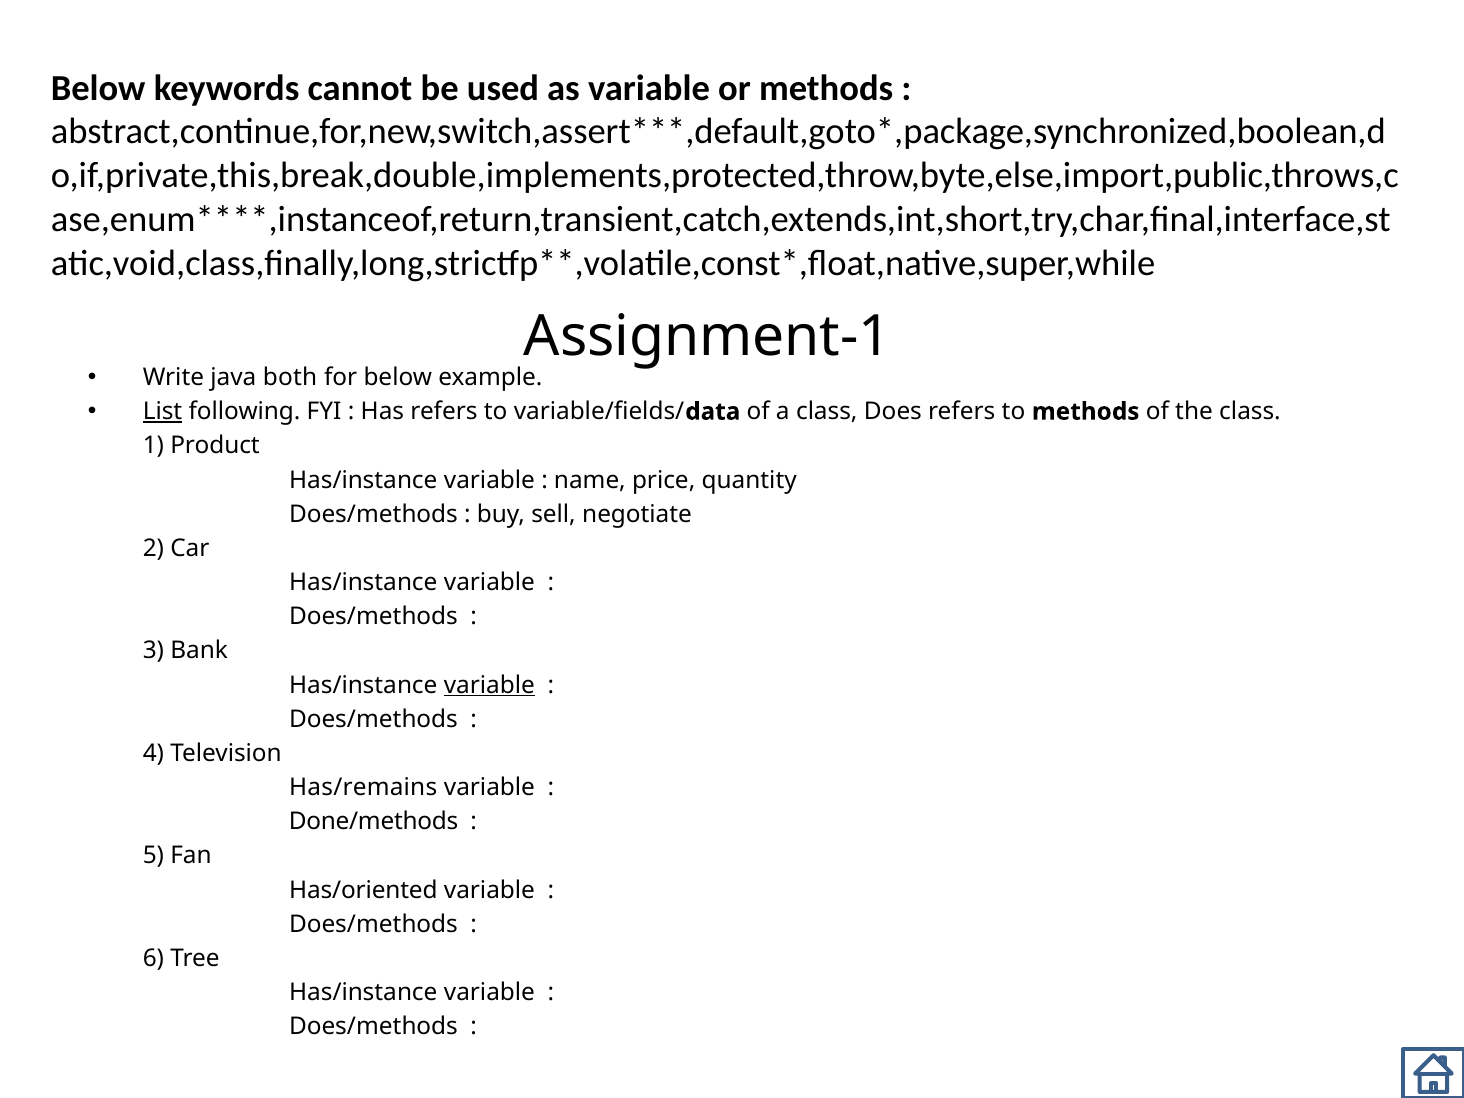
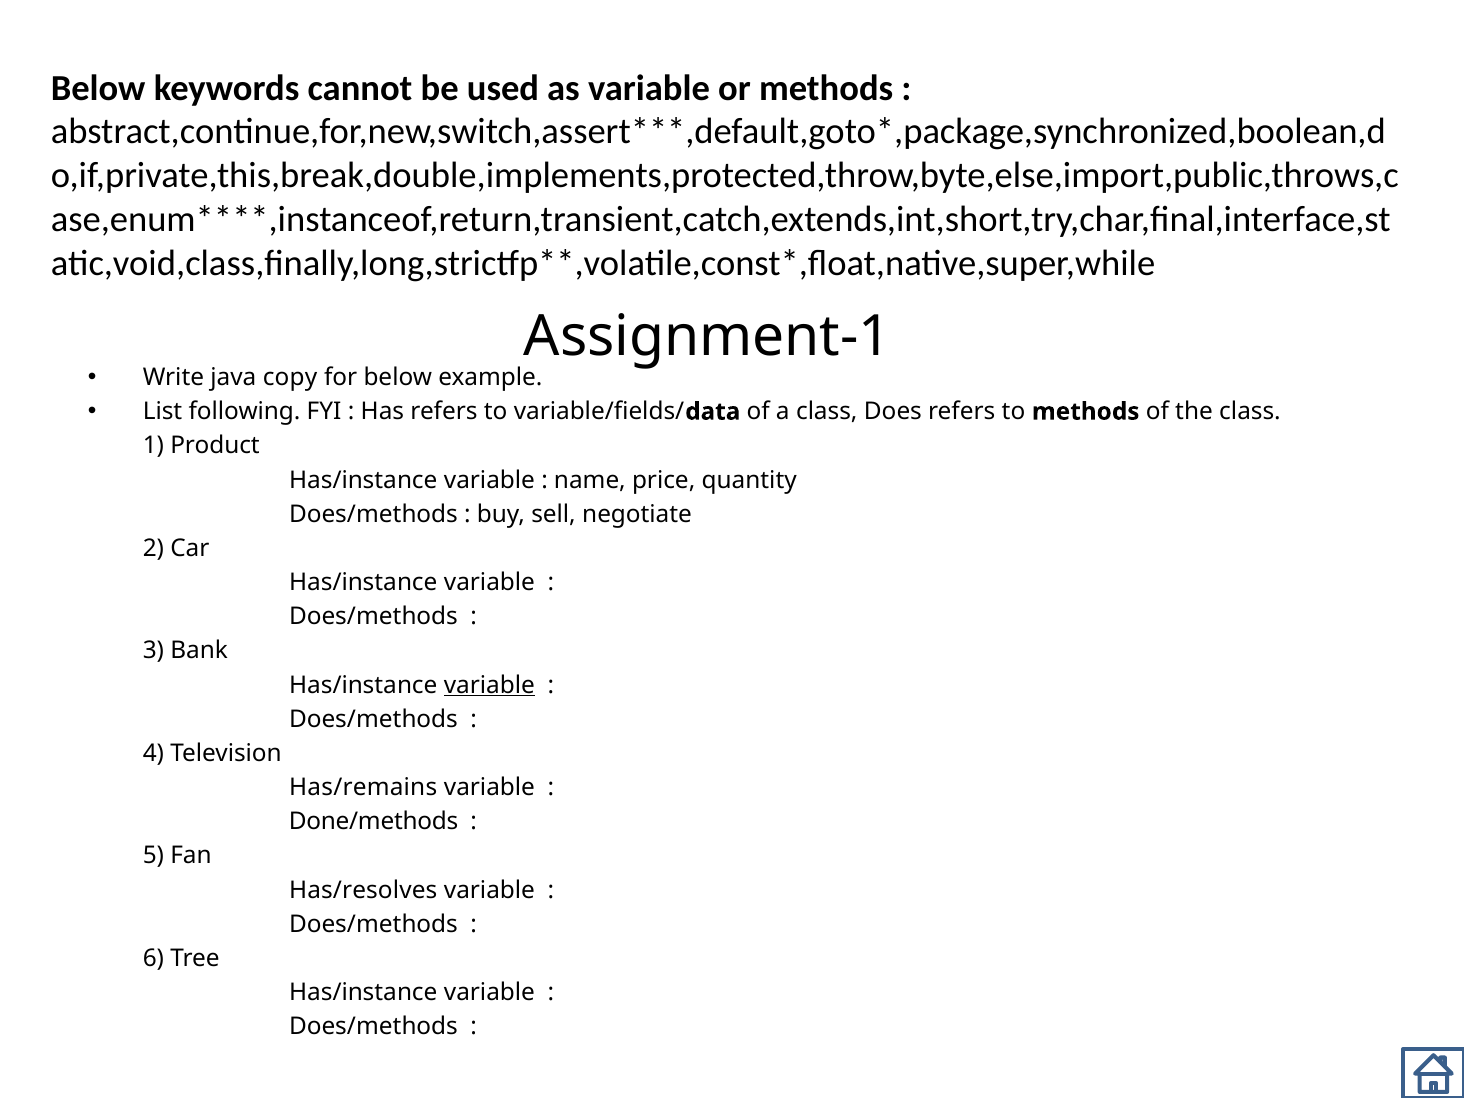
both: both -> copy (290, 377)
List underline: present -> none (163, 412)
Has/oriented: Has/oriented -> Has/resolves (363, 890)
